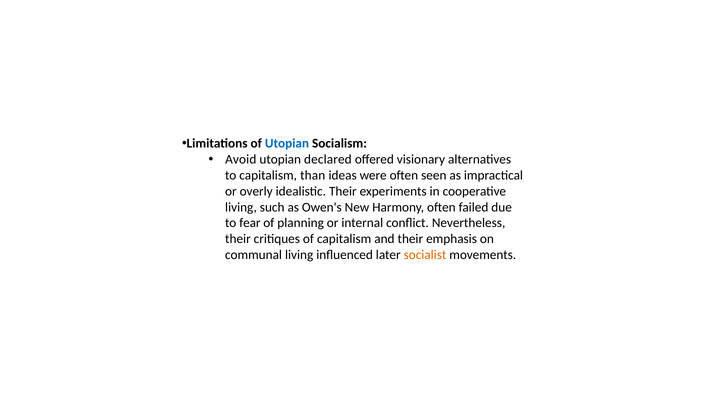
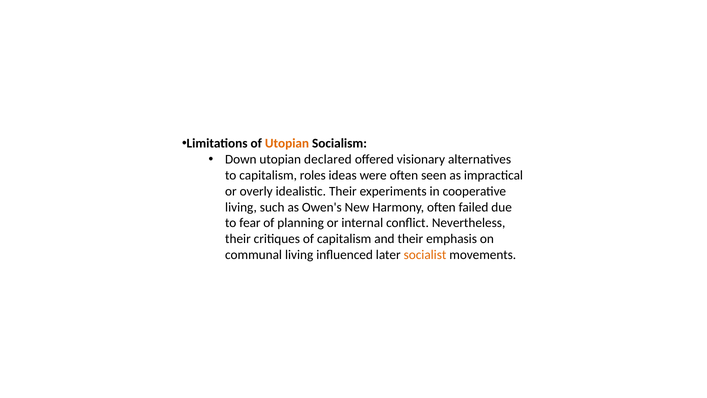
Utopian colour: blue -> orange (287, 143)
Avoid: Avoid -> Down (241, 159)
than: than -> roles (313, 175)
